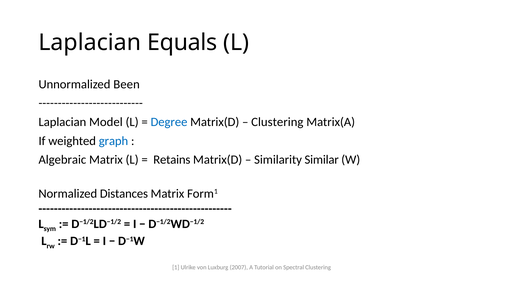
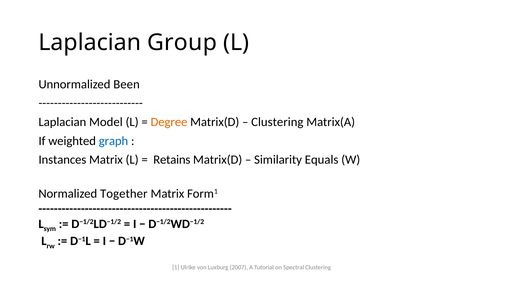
Equals: Equals -> Group (182, 42)
Degree colour: blue -> orange (169, 122)
Algebraic: Algebraic -> Instances (62, 160)
Similar: Similar -> Equals (322, 160)
Distances: Distances -> Together (124, 194)
